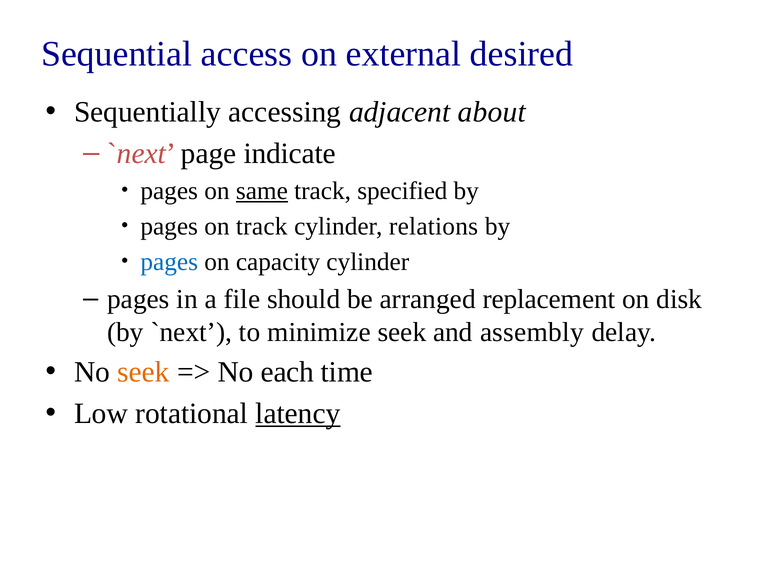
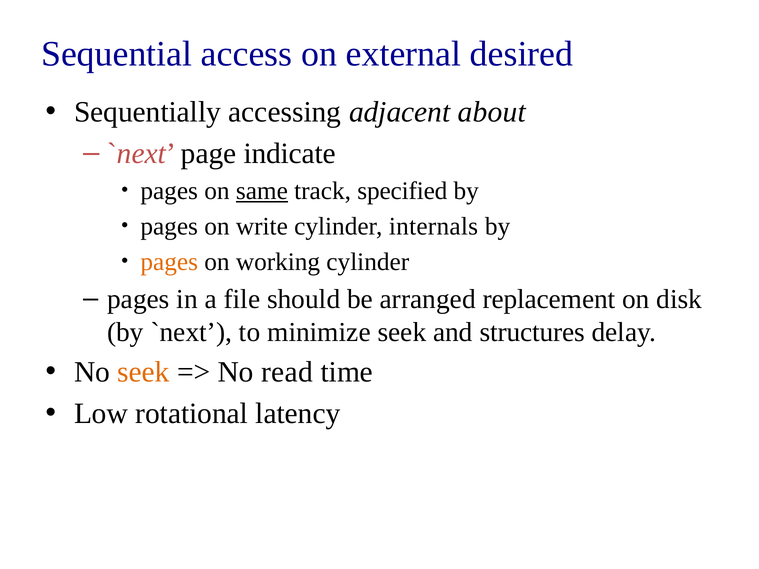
on track: track -> write (262, 227)
relations: relations -> internals (433, 227)
pages colour: blue -> orange (169, 262)
capacity: capacity -> working (278, 262)
assembly: assembly -> structures (532, 332)
each: each -> read (287, 372)
latency underline: present -> none (298, 414)
